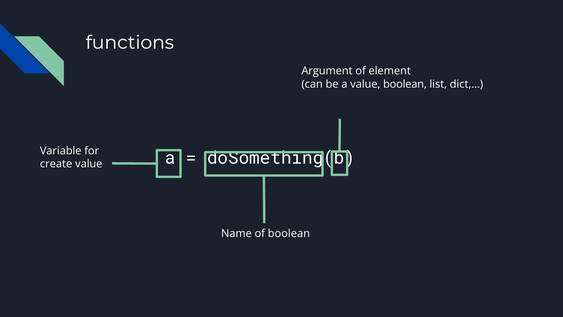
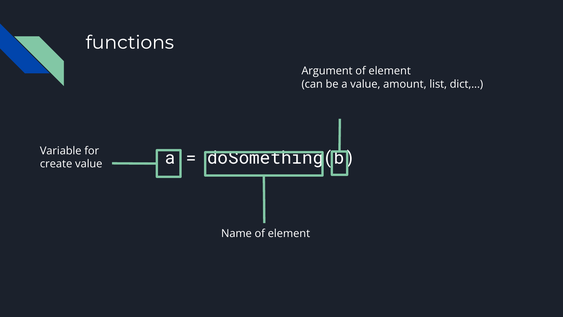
value boolean: boolean -> amount (405, 84)
Name of boolean: boolean -> element (289, 233)
